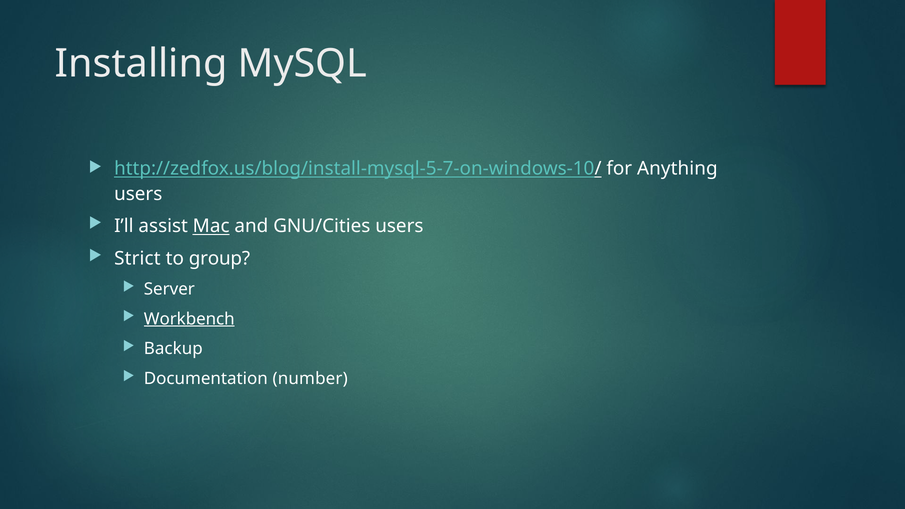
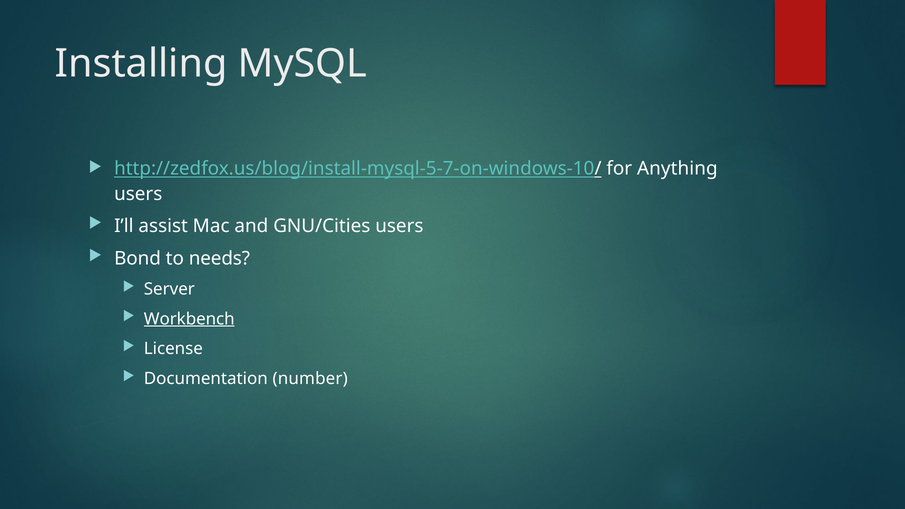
Mac underline: present -> none (211, 226)
Strict: Strict -> Bond (138, 258)
group: group -> needs (219, 258)
Backup: Backup -> License (173, 349)
